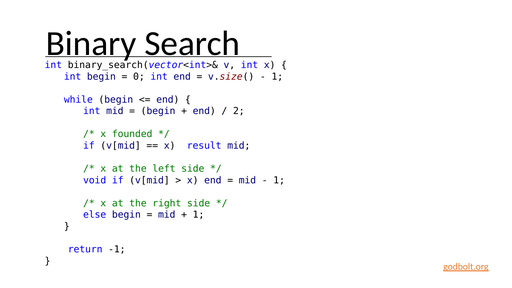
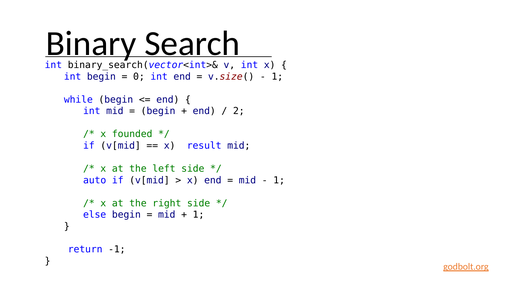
void: void -> auto (95, 180)
